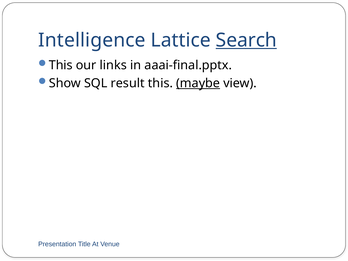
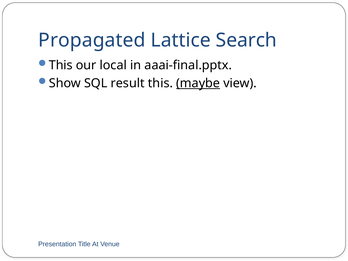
Intelligence: Intelligence -> Propagated (92, 40)
Search underline: present -> none (246, 40)
links: links -> local (113, 65)
